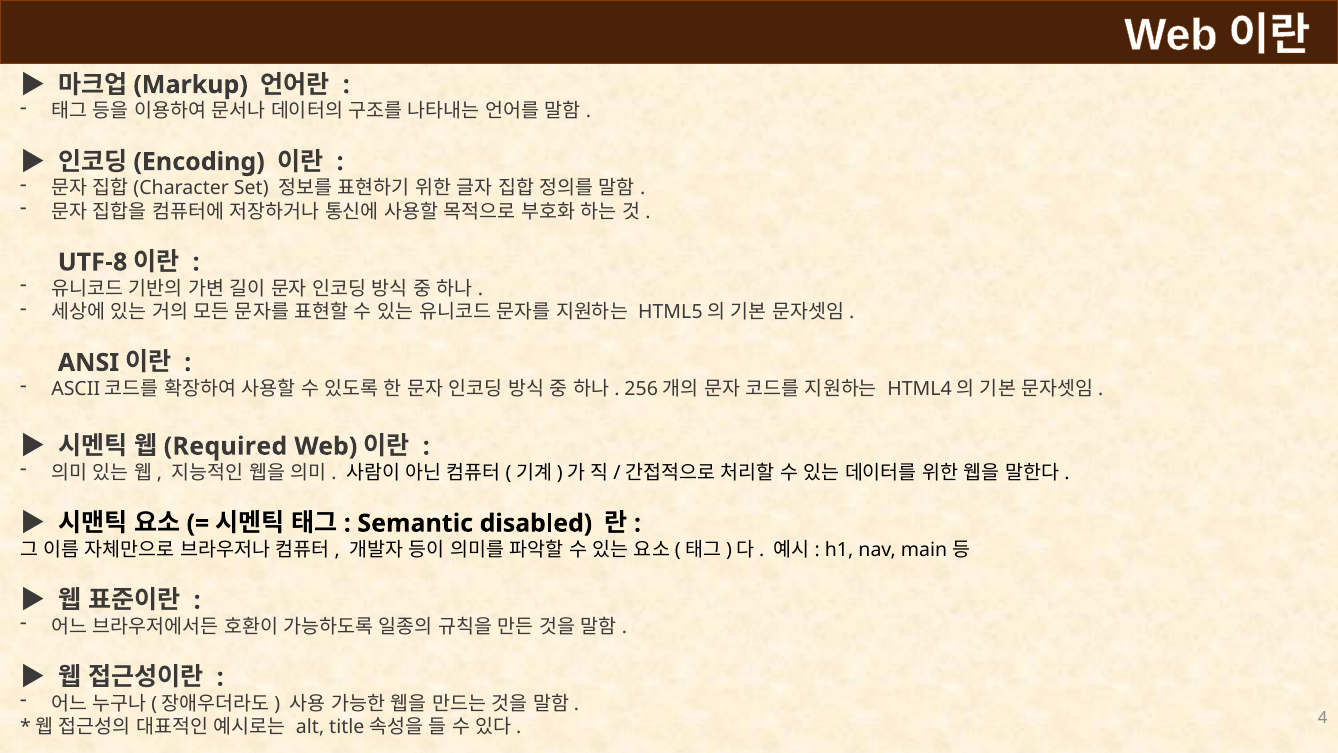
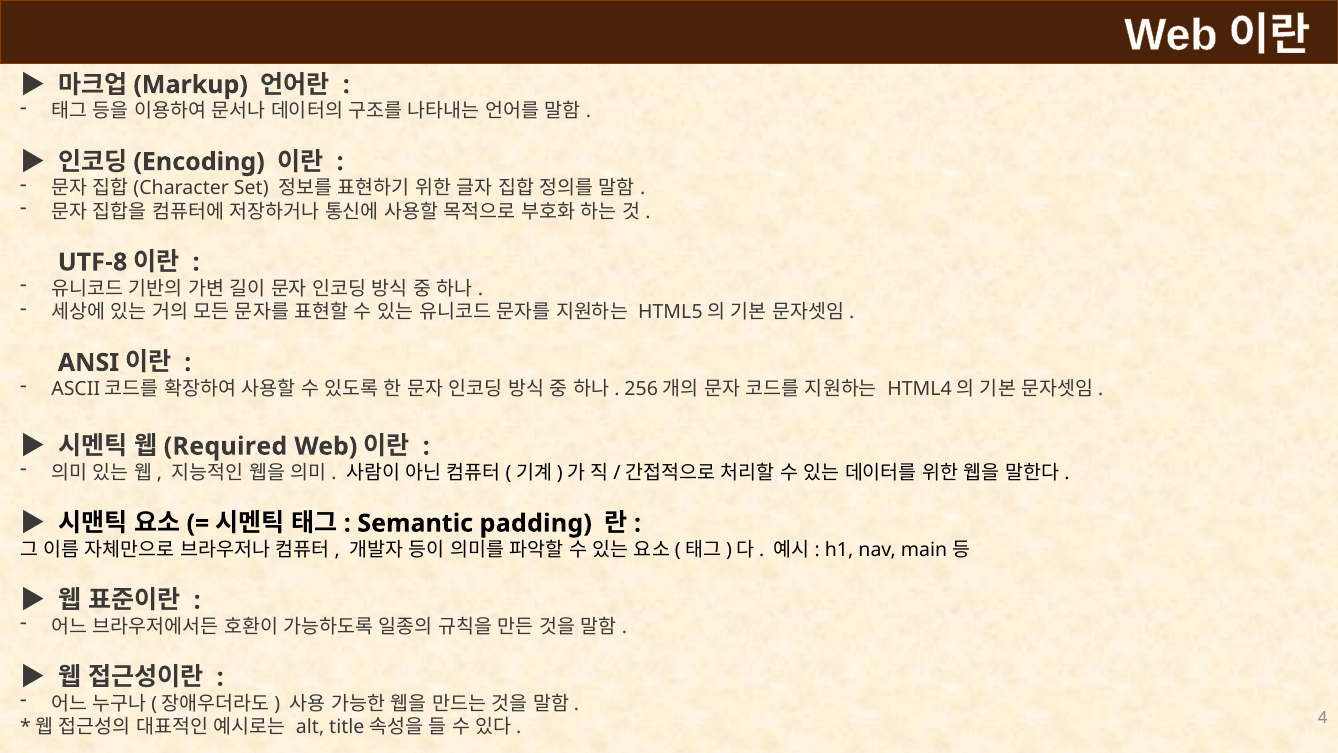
disabled: disabled -> padding (536, 523)
